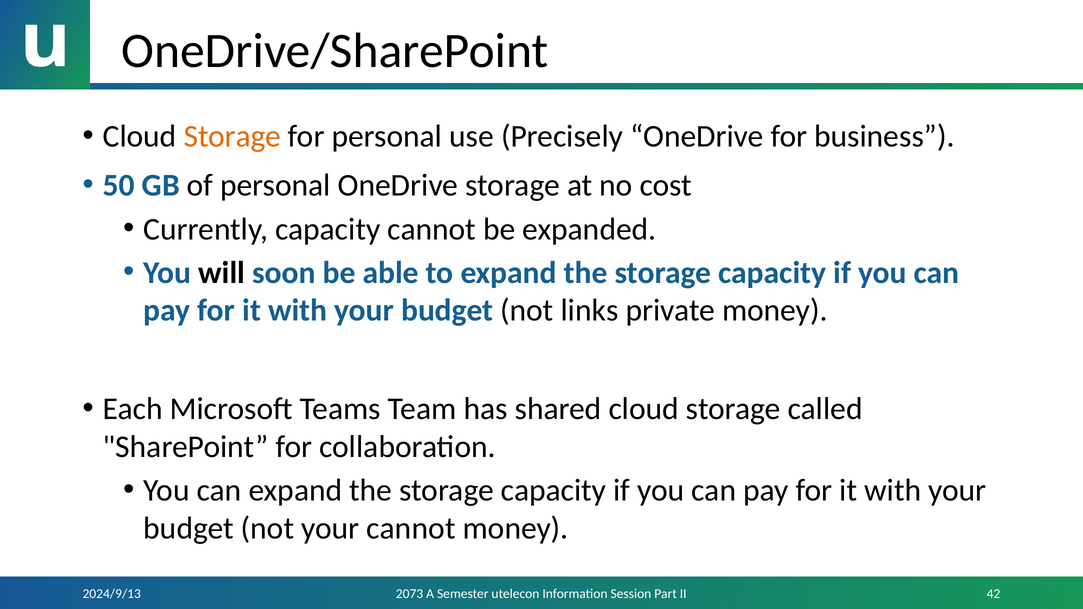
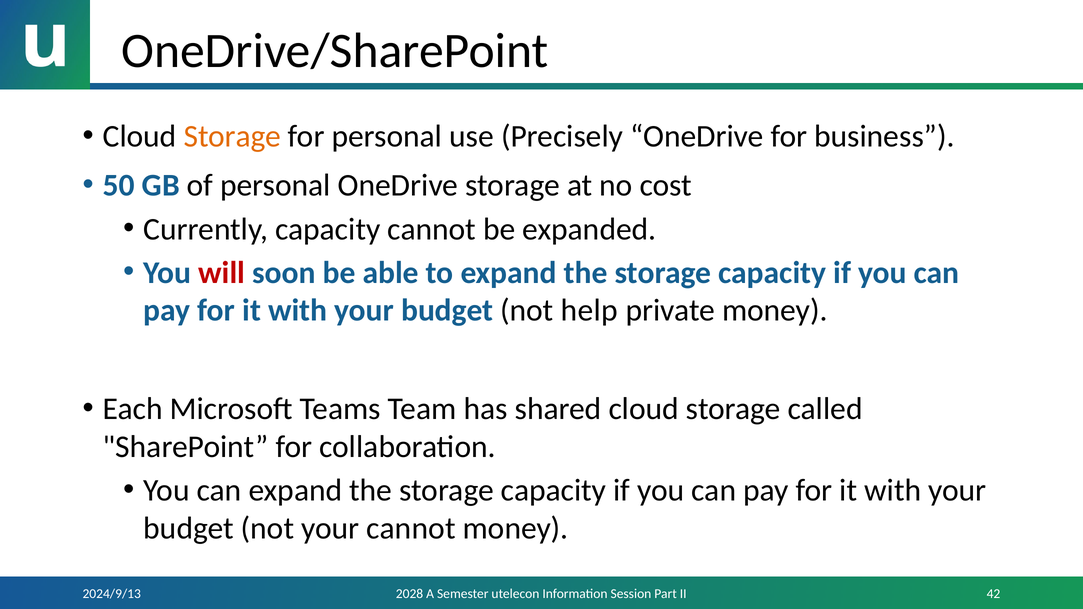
will colour: black -> red (222, 273)
links: links -> help (589, 311)
2073: 2073 -> 2028 (410, 594)
